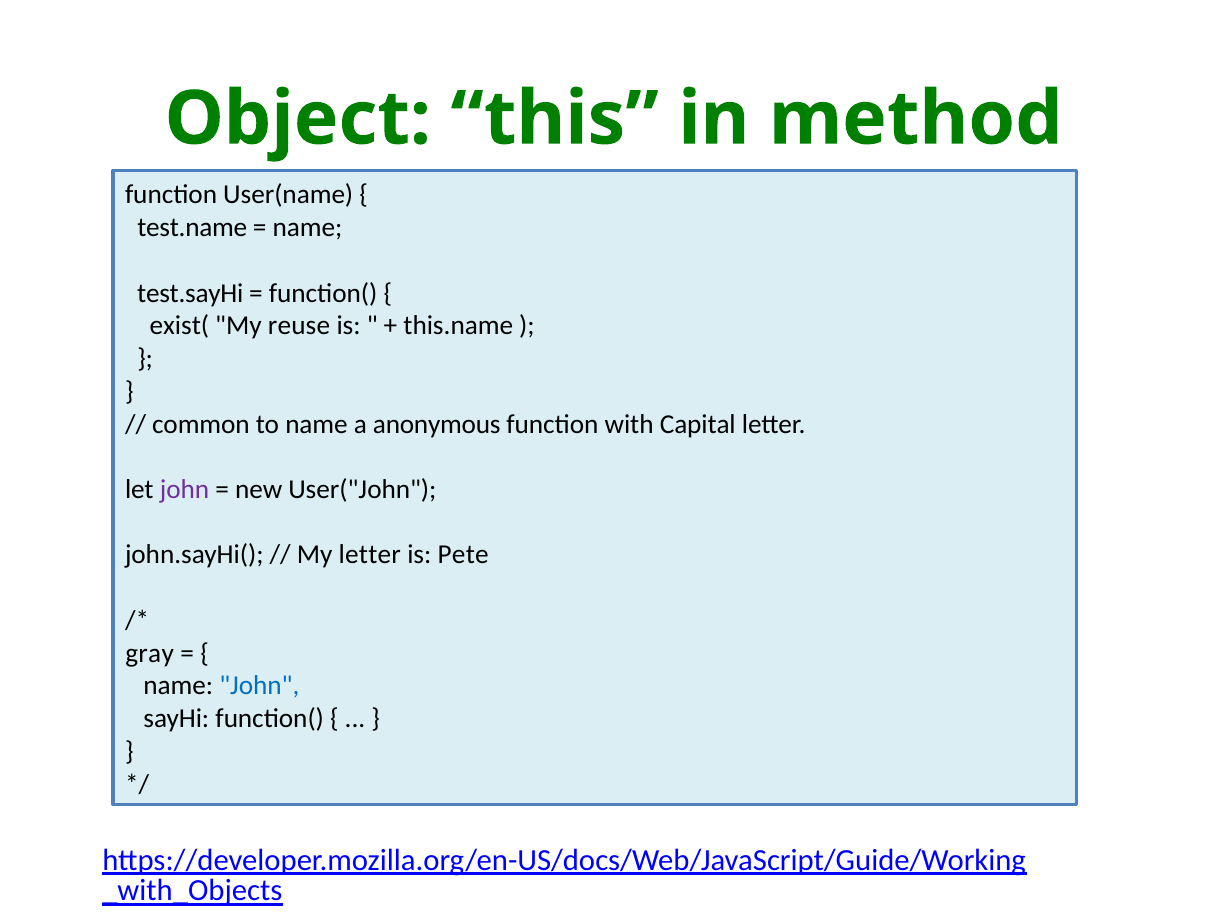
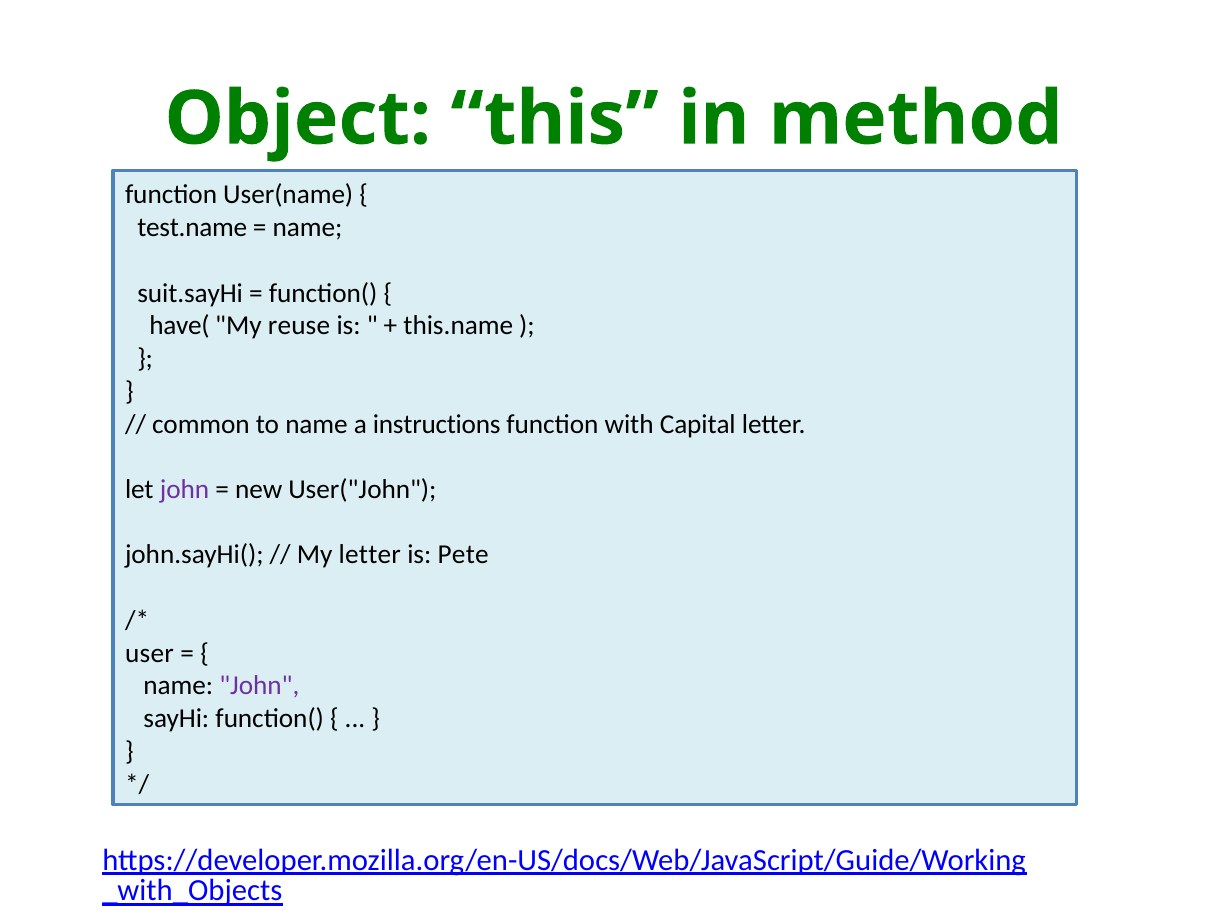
test.sayHi: test.sayHi -> suit.sayHi (190, 293)
exist(: exist( -> have( (180, 326)
anonymous: anonymous -> instructions (437, 424)
gray: gray -> user (150, 653)
John colour: blue -> purple (259, 686)
